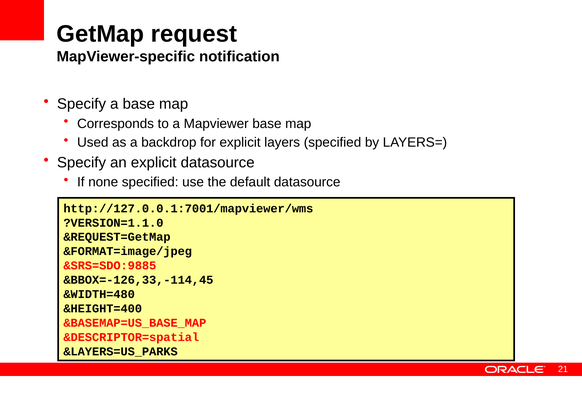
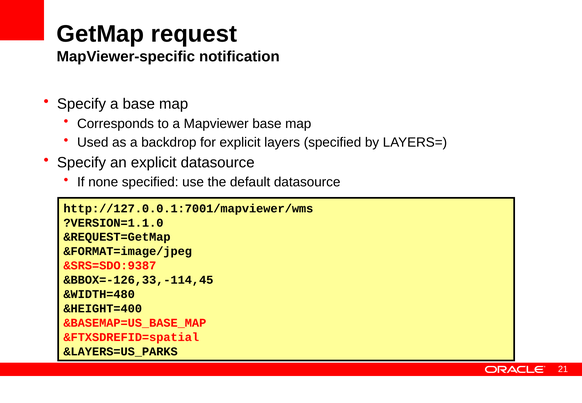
&SRS=SDO:9885: &SRS=SDO:9885 -> &SRS=SDO:9387 (110, 266)
&DESCRIPTOR=spatial: &DESCRIPTOR=spatial -> &FTXSDREFID=spatial (131, 337)
